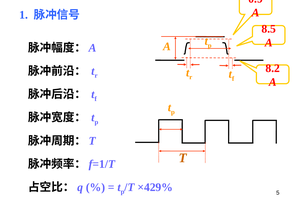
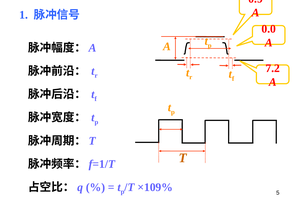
8.5: 8.5 -> 0.0 (269, 29)
8.2: 8.2 -> 7.2 (273, 68)
×429%: ×429% -> ×109% (155, 187)
